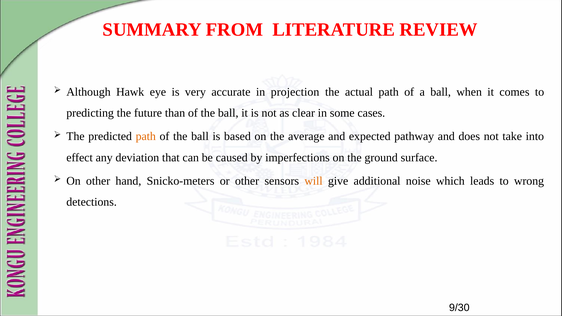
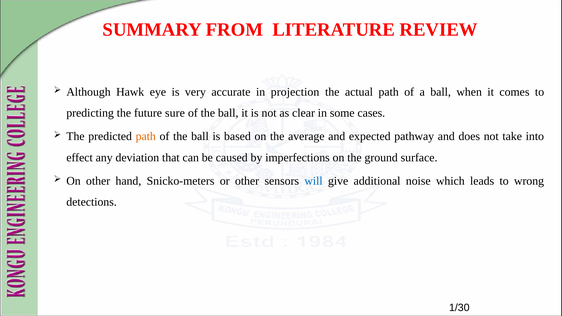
than: than -> sure (175, 113)
will colour: orange -> blue (314, 181)
9/30: 9/30 -> 1/30 (459, 308)
